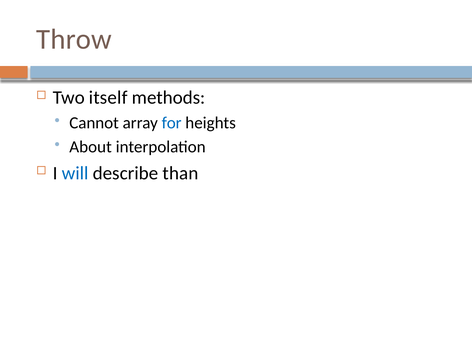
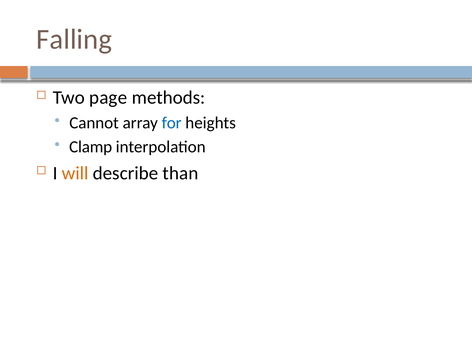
Throw: Throw -> Falling (74, 39)
itself: itself -> page (108, 98)
About: About -> Clamp (91, 147)
will colour: blue -> orange (75, 173)
